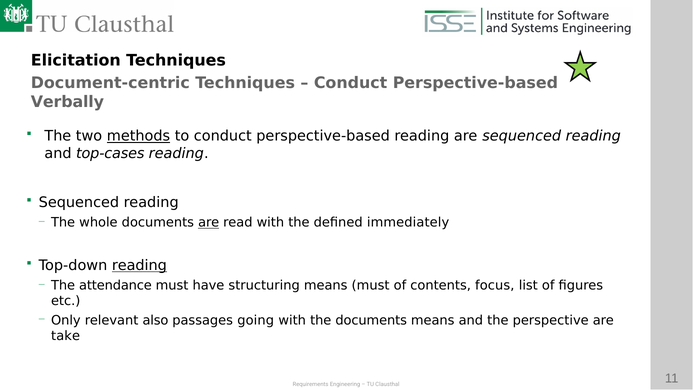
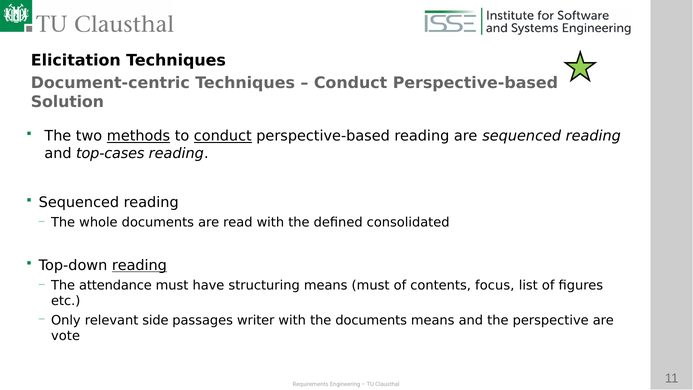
Verbally: Verbally -> Solution (67, 102)
conduct underline: none -> present (223, 136)
are underline: present -> none (209, 222)
immediately: immediately -> consolidated (408, 222)
also: also -> side (155, 320)
going: going -> writer (256, 320)
take: take -> vote (66, 336)
